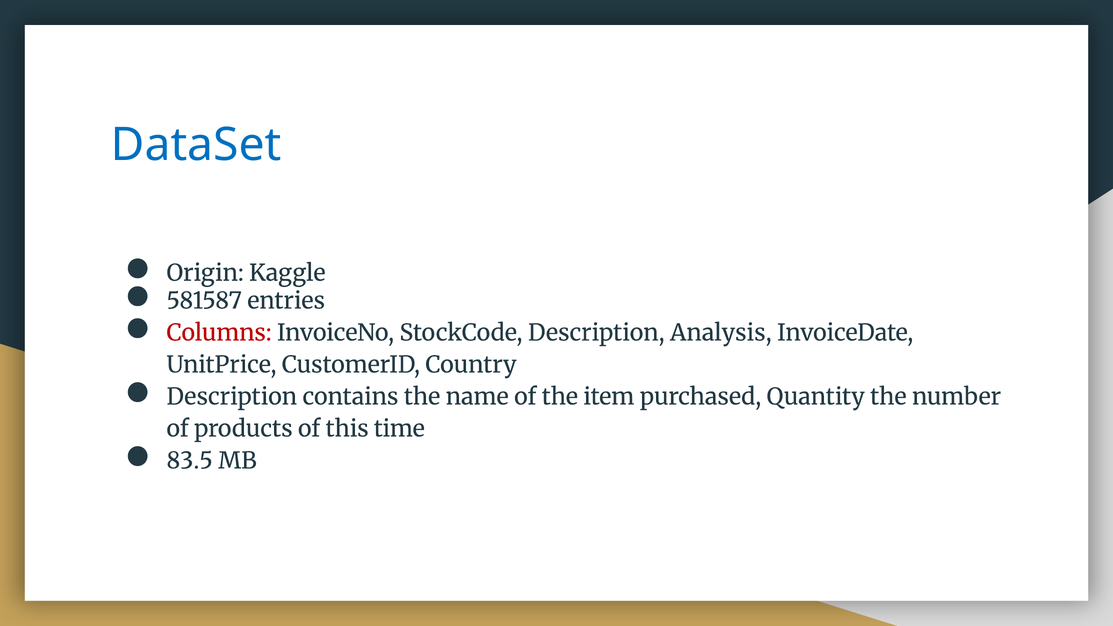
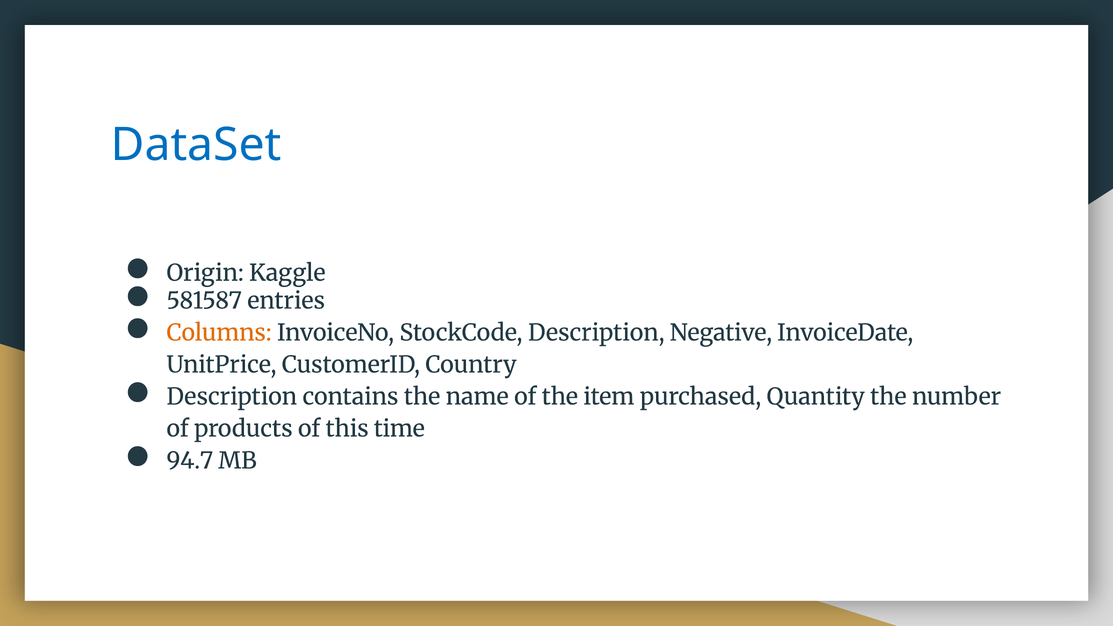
Columns colour: red -> orange (219, 333)
Analysis: Analysis -> Negative (721, 333)
83.5: 83.5 -> 94.7 (190, 461)
